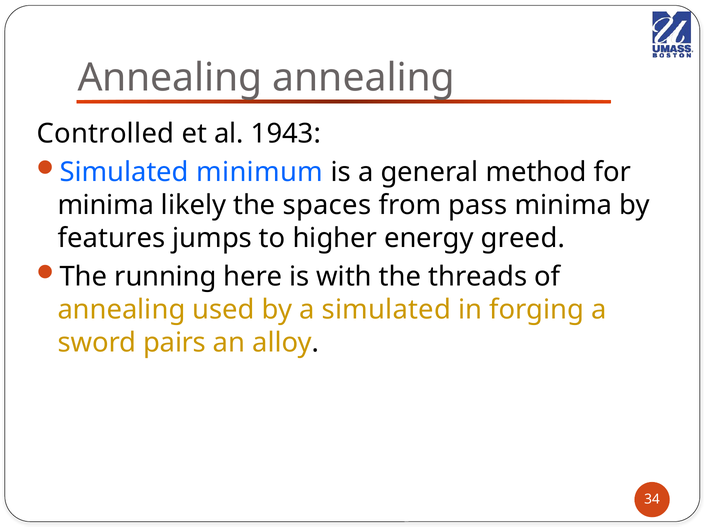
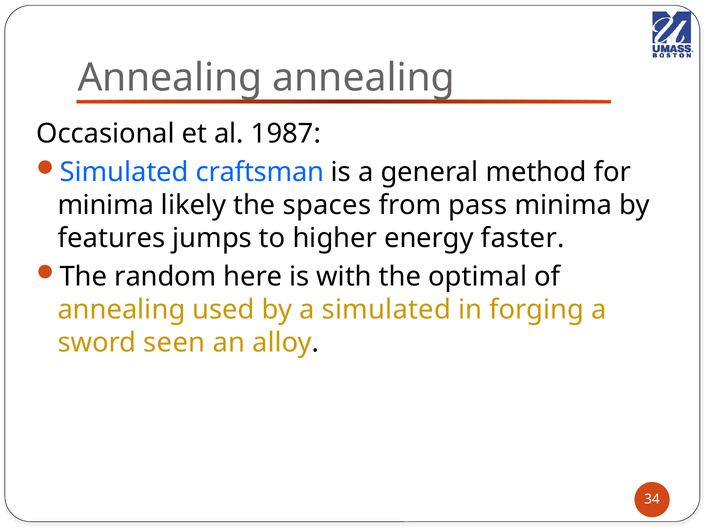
Controlled: Controlled -> Occasional (106, 134)
1943: 1943 -> 1987 (286, 134)
minimum: minimum -> craftsman (260, 172)
greed: greed -> faster (523, 238)
running: running -> random (165, 277)
threads: threads -> optimal (478, 277)
pairs: pairs -> seen (174, 342)
